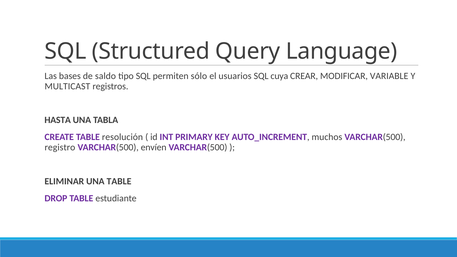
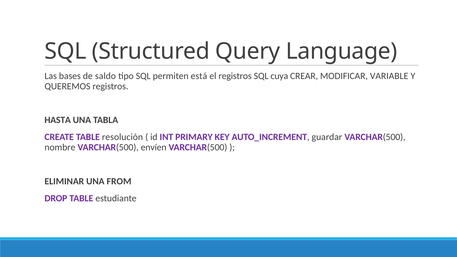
sólo: sólo -> está (199, 76)
el usuarios: usuarios -> registros (235, 76)
MULTICAST: MULTICAST -> QUEREMOS (67, 86)
muchos: muchos -> guardar (327, 137)
registro: registro -> nombre (60, 147)
UNA TABLE: TABLE -> FROM (119, 181)
